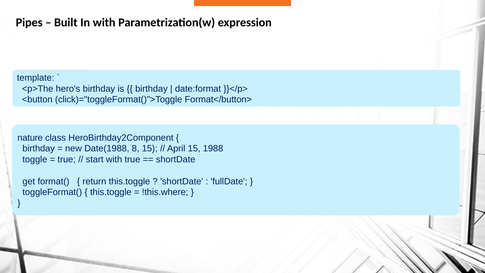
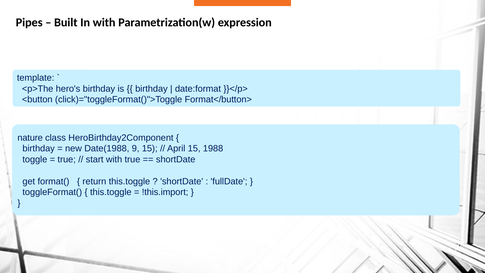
8: 8 -> 9 (136, 149)
!this.where: !this.where -> !this.import (165, 192)
